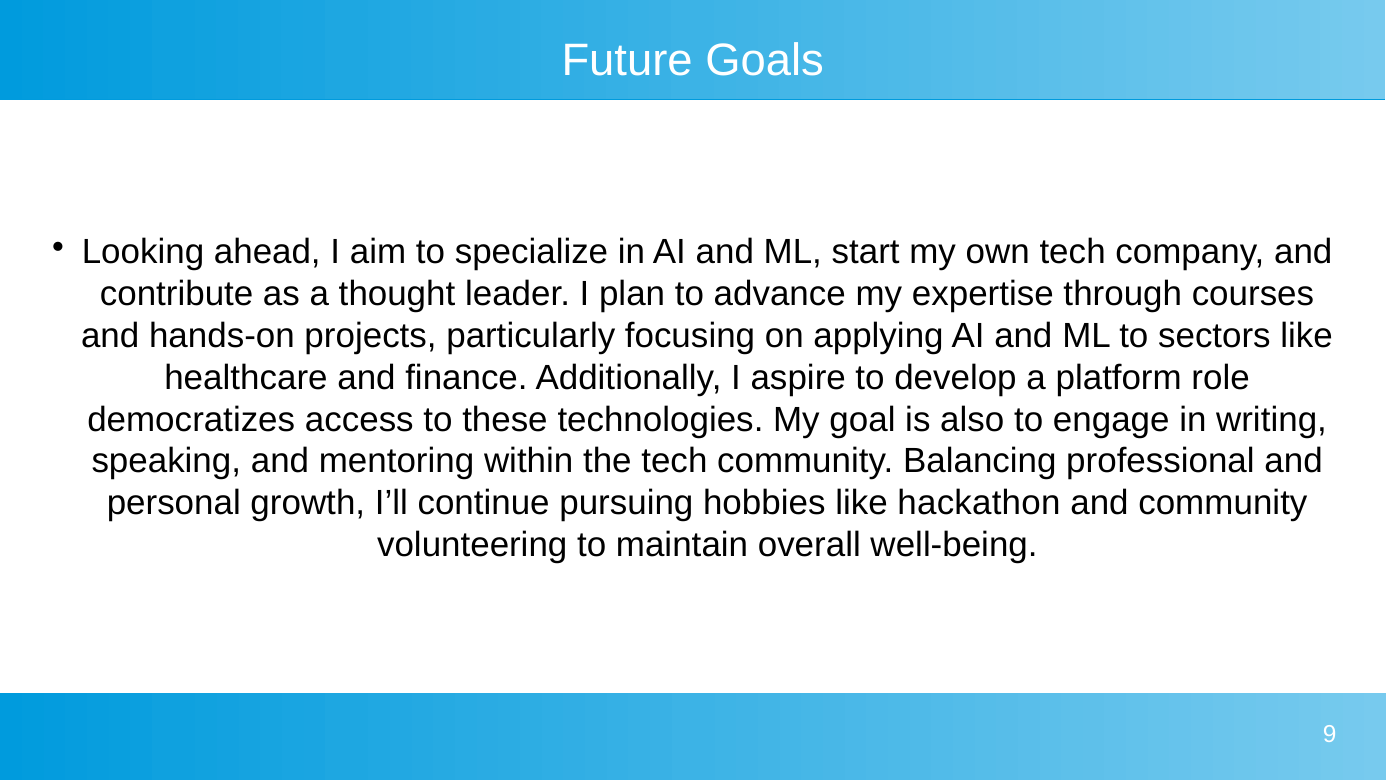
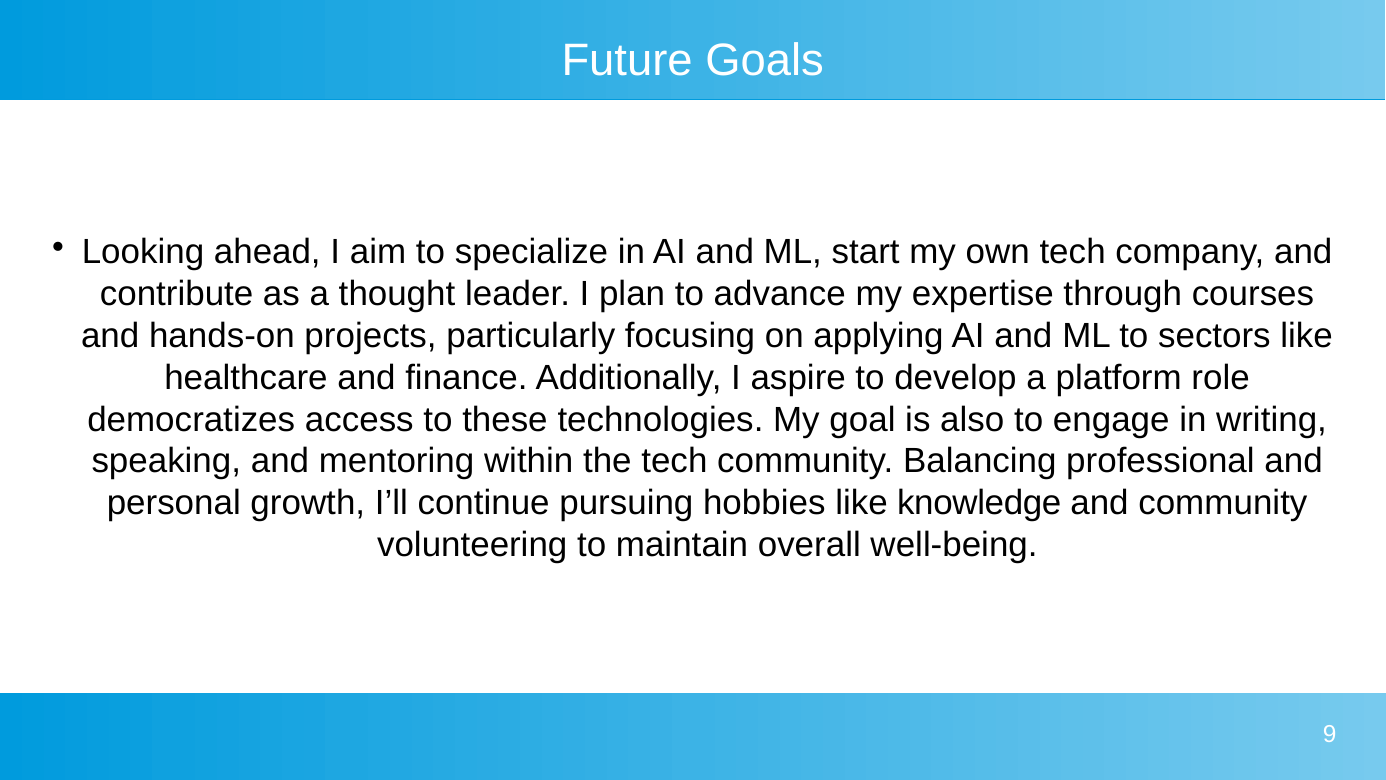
hackathon: hackathon -> knowledge (979, 503)
